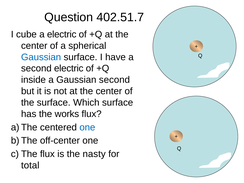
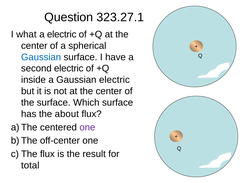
402.51.7: 402.51.7 -> 323.27.1 (120, 17)
cube: cube -> what (26, 34)
Gaussian second: second -> electric (114, 80)
works: works -> about (67, 114)
one colour: blue -> purple (87, 127)
nasty: nasty -> result (94, 154)
